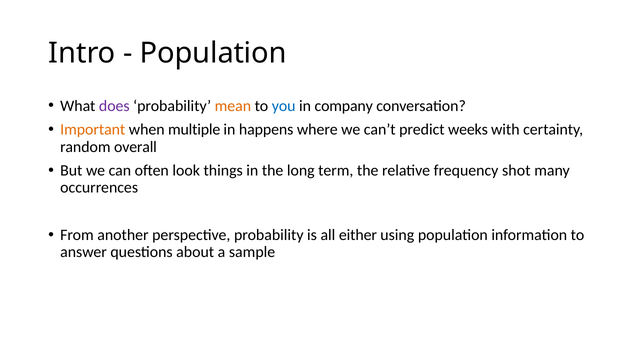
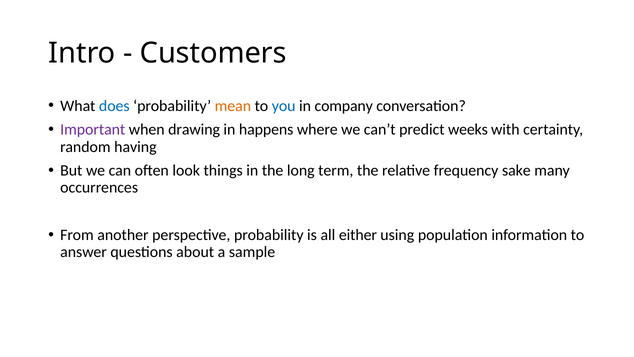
Population: Population -> Customers (213, 53)
does colour: purple -> blue (114, 106)
Important colour: orange -> purple (93, 129)
multiple: multiple -> drawing (194, 129)
overall: overall -> having (135, 147)
shot: shot -> sake (516, 170)
